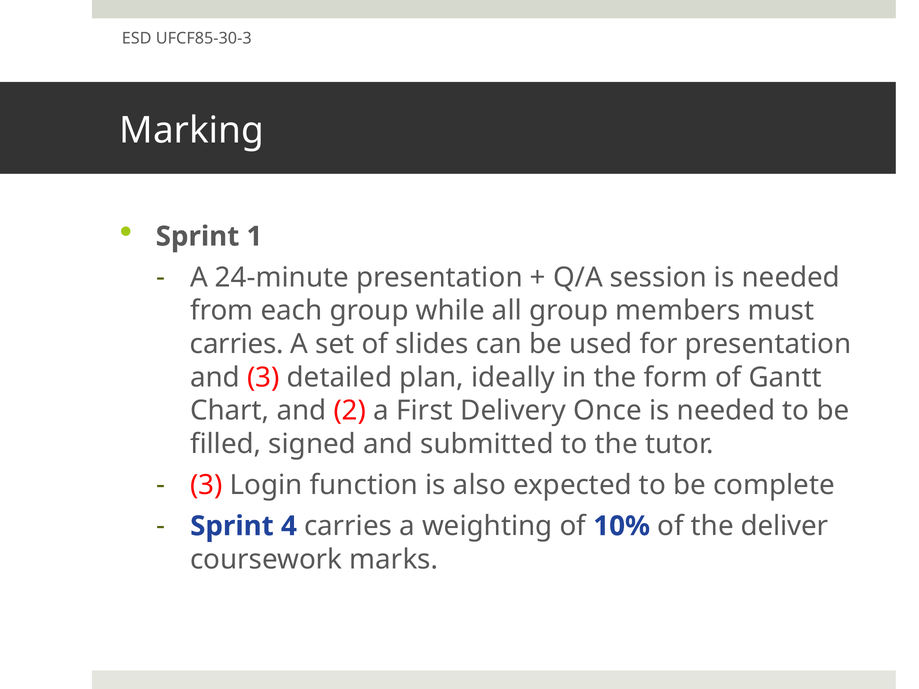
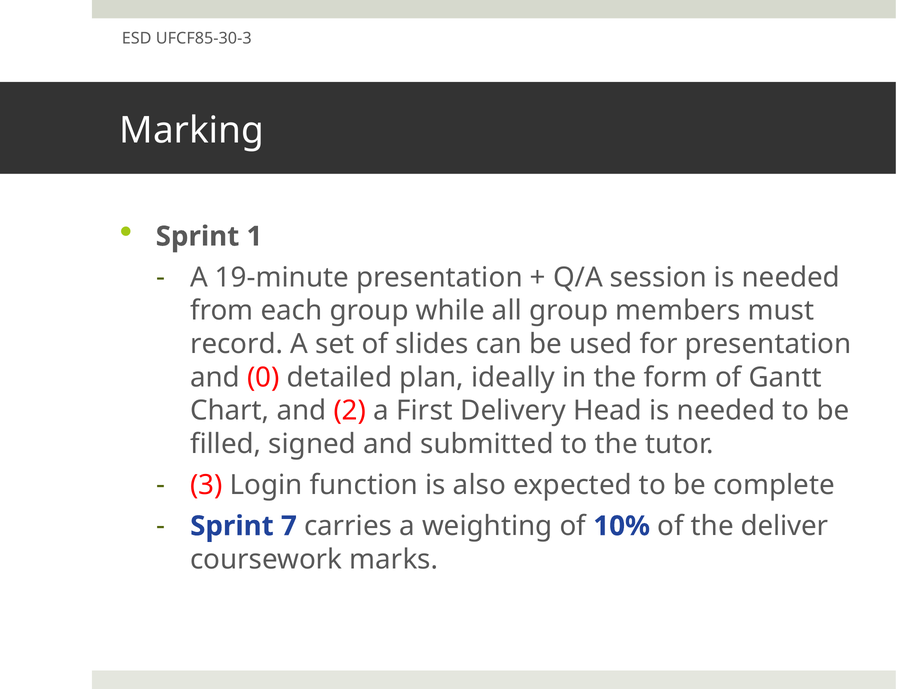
24-minute: 24-minute -> 19-minute (282, 278)
carries: carries -> record (237, 344)
and 3: 3 -> 0 (263, 378)
Once: Once -> Head (608, 411)
4: 4 -> 7 (289, 526)
